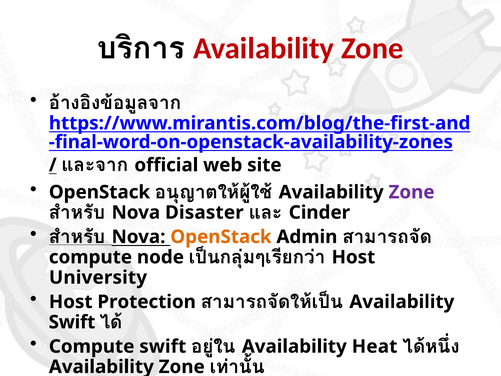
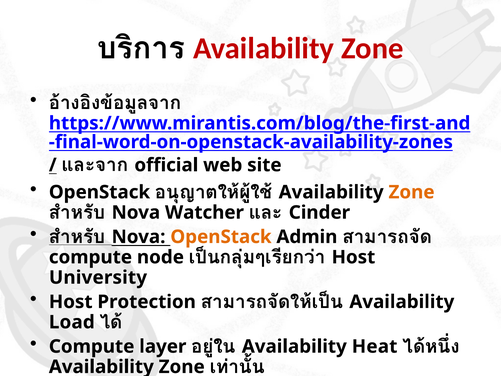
Zone colour: purple -> orange (412, 192)
Disaster: Disaster -> Watcher (204, 212)
Swift: Swift -> Load (72, 322)
Compute swift: swift -> layer (163, 346)
